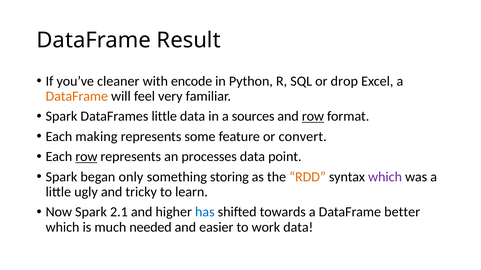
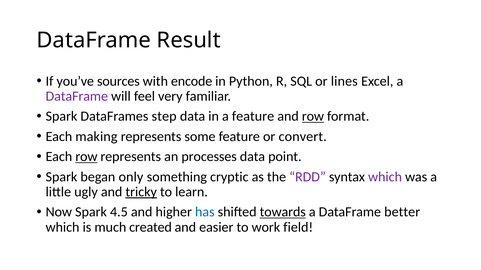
cleaner: cleaner -> sources (118, 81)
drop: drop -> lines (344, 81)
DataFrame colour: orange -> purple (77, 96)
DataFrames little: little -> step (164, 117)
a sources: sources -> feature (253, 117)
storing: storing -> cryptic (229, 177)
RDD colour: orange -> purple (308, 177)
tricky underline: none -> present (141, 192)
2.1: 2.1 -> 4.5 (119, 212)
towards underline: none -> present (283, 212)
needed: needed -> created (151, 228)
work data: data -> field (298, 228)
